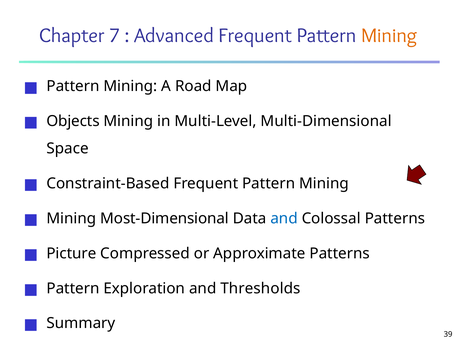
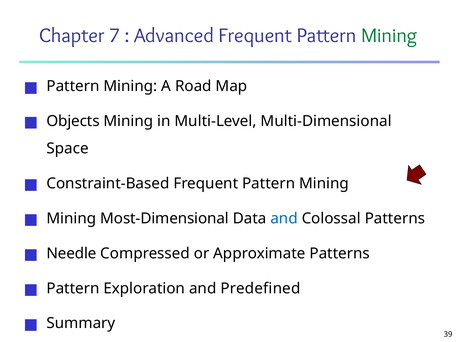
Mining colour: orange -> green (389, 36)
Picture: Picture -> Needle (71, 254)
Thresholds: Thresholds -> Predefined (260, 289)
